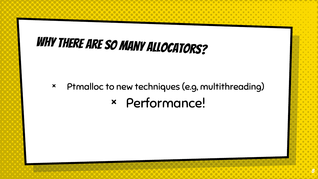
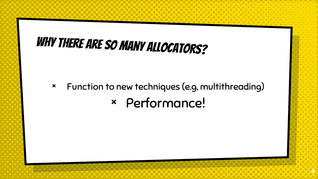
Ptmalloc: Ptmalloc -> Function (85, 87)
